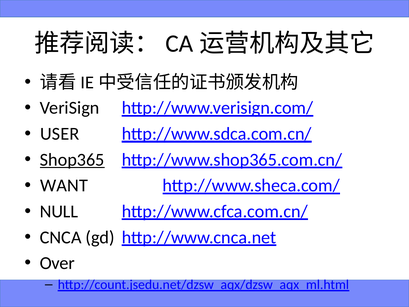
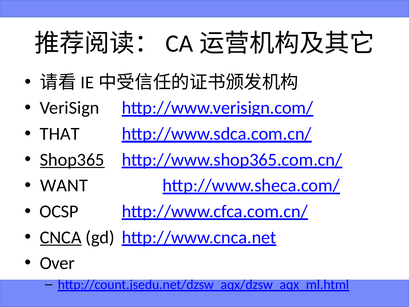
USER: USER -> THAT (60, 134)
NULL: NULL -> OCSP (59, 211)
CNCA underline: none -> present (61, 237)
